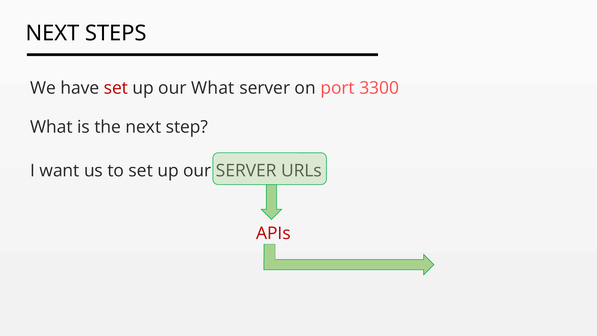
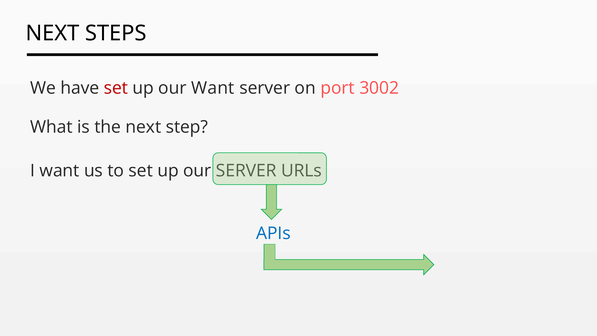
our What: What -> Want (213, 88)
3300: 3300 -> 3002 (379, 88)
APIs colour: red -> blue (273, 233)
